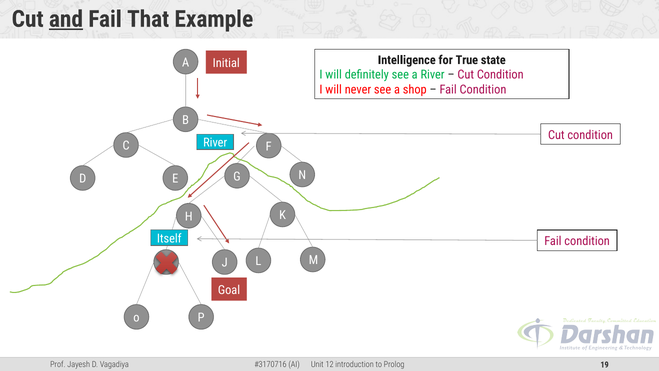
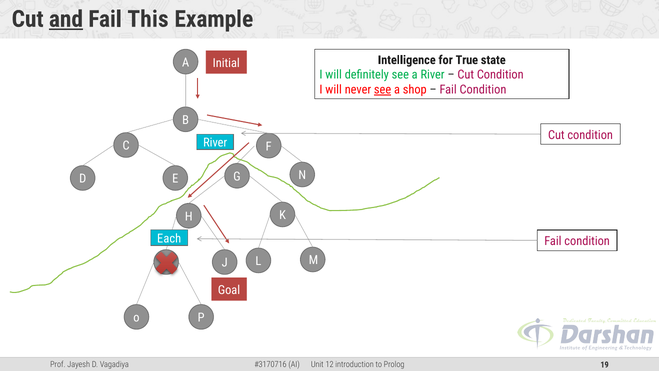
That: That -> This (148, 19)
see underline: none -> present (383, 90)
Itself: Itself -> Each (169, 238)
